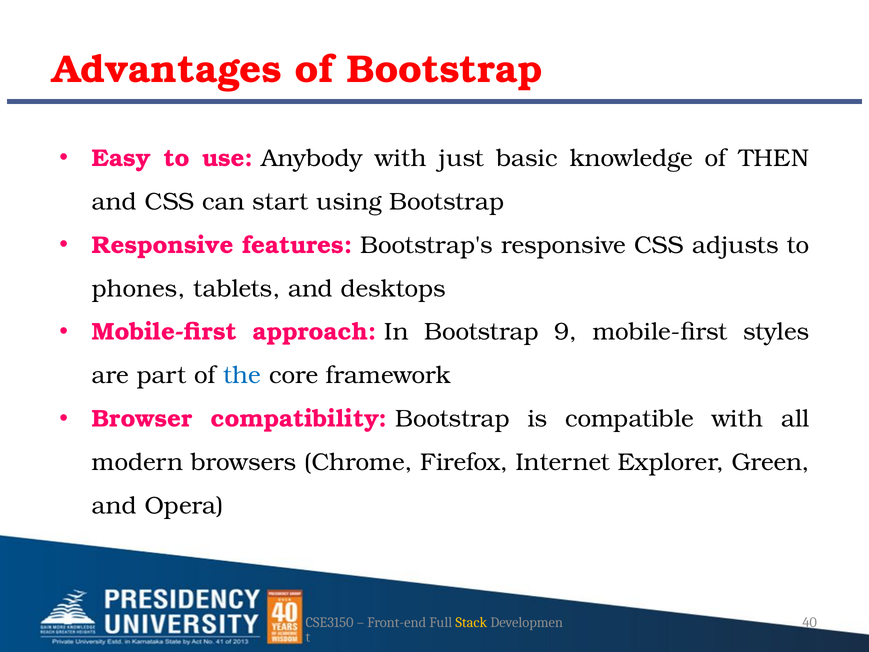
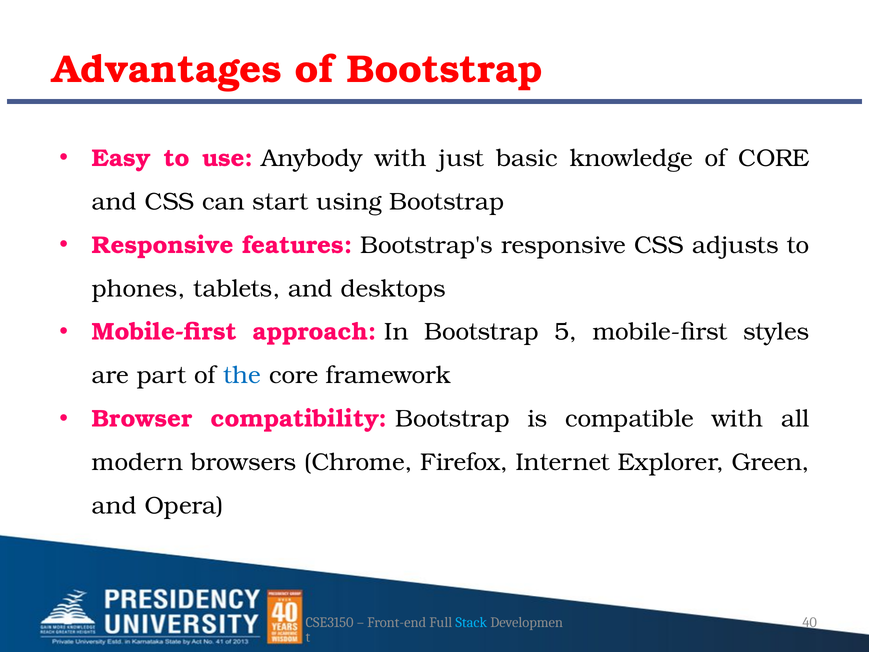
of THEN: THEN -> CORE (774, 158)
9: 9 -> 5 (566, 332)
Stack colour: yellow -> light blue (471, 622)
